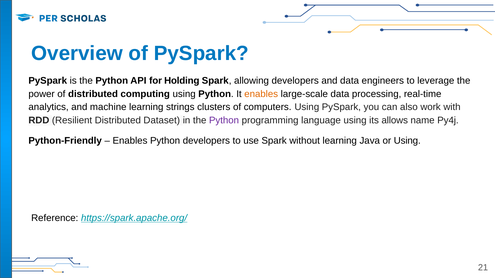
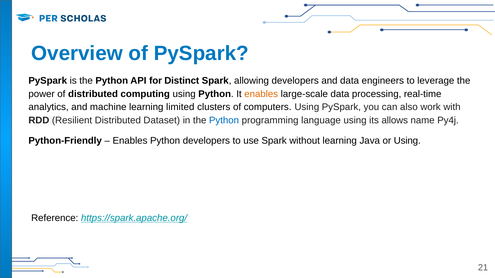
Holding: Holding -> Distinct (182, 81)
strings: strings -> limited (180, 107)
Python colour: purple -> blue (224, 121)
